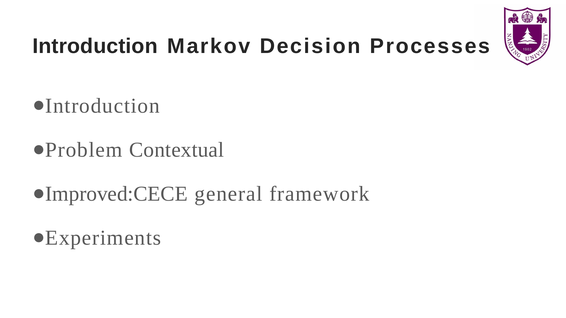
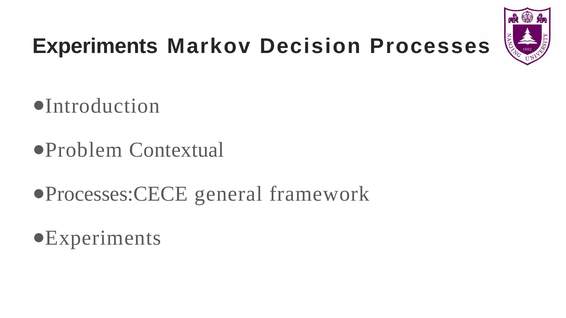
Introduction: Introduction -> Experiments (95, 46)
Improved:CECE: Improved:CECE -> Processes:CECE (116, 194)
